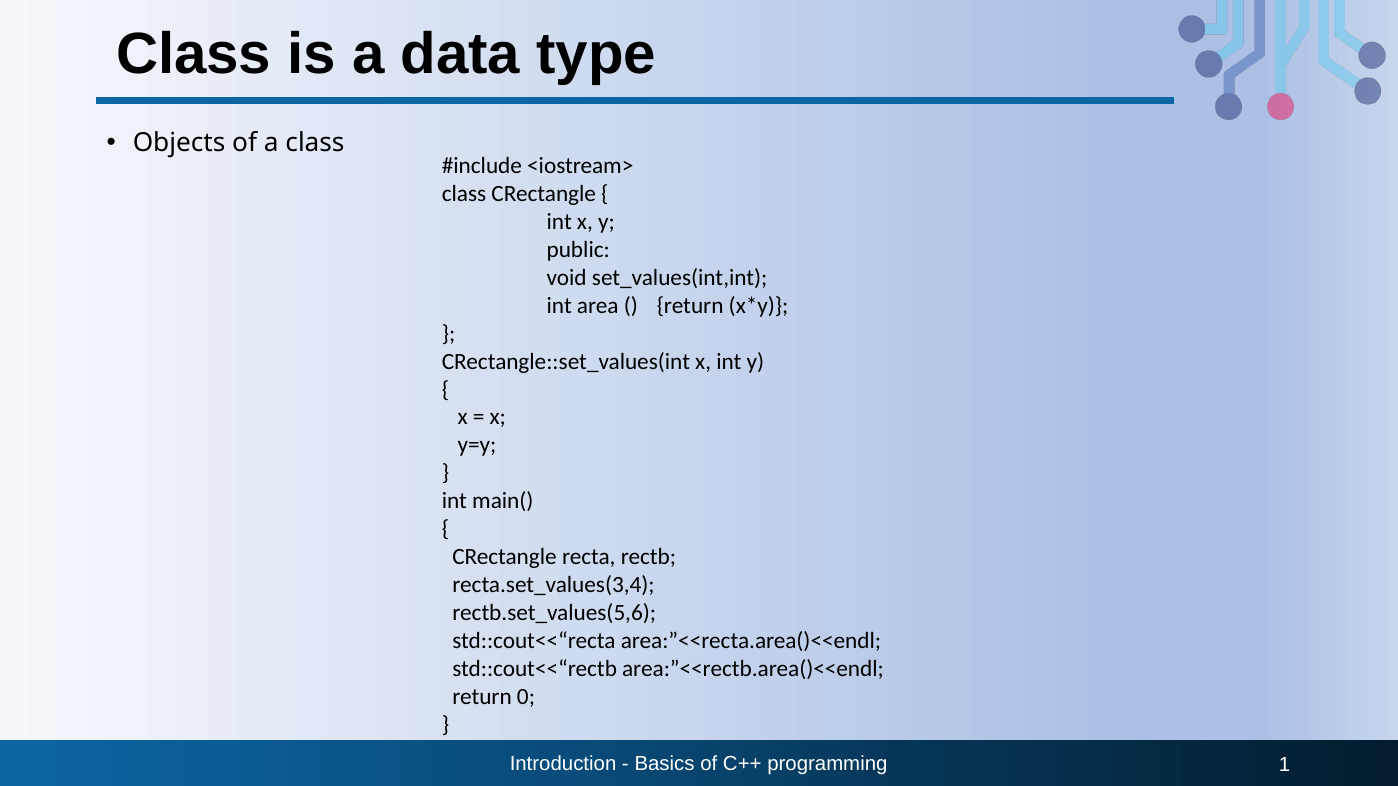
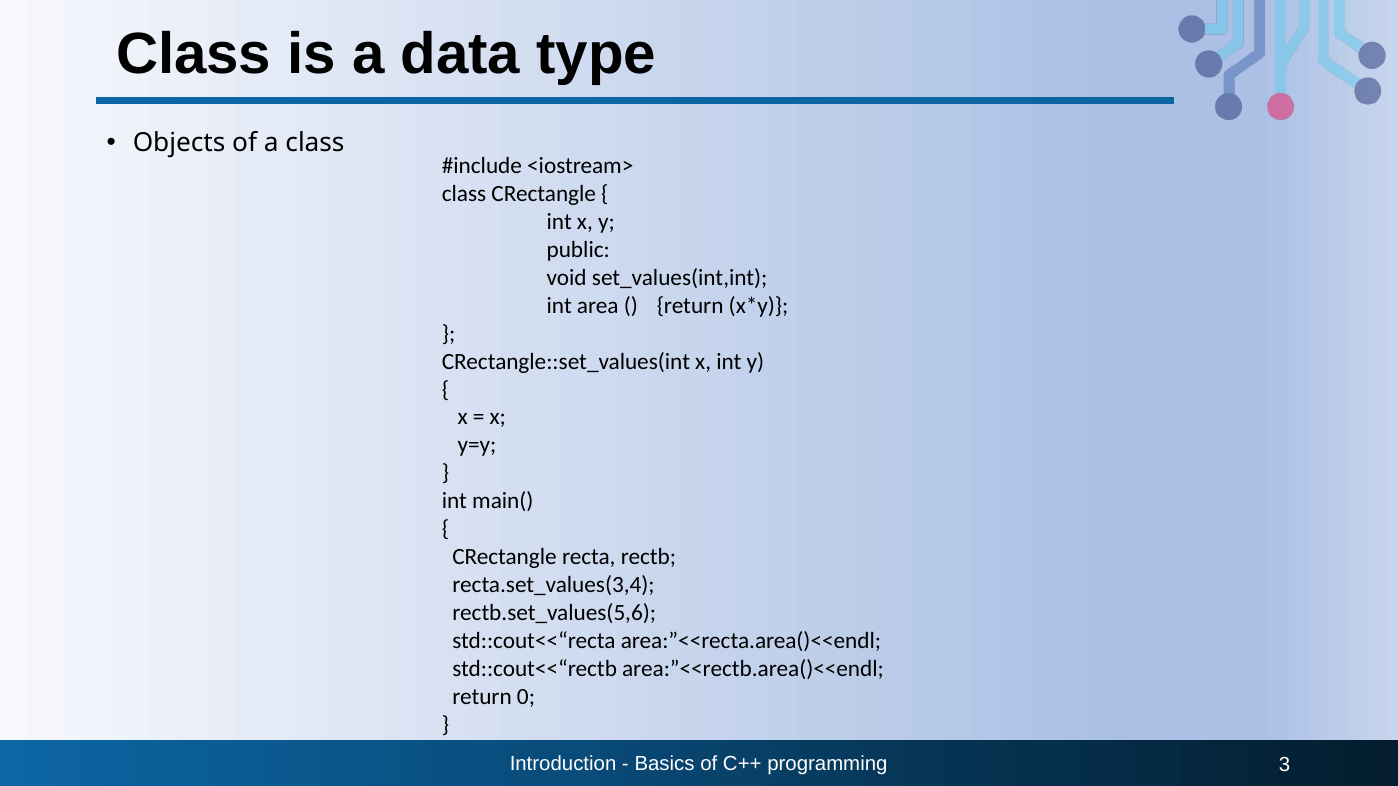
1: 1 -> 3 (1285, 765)
